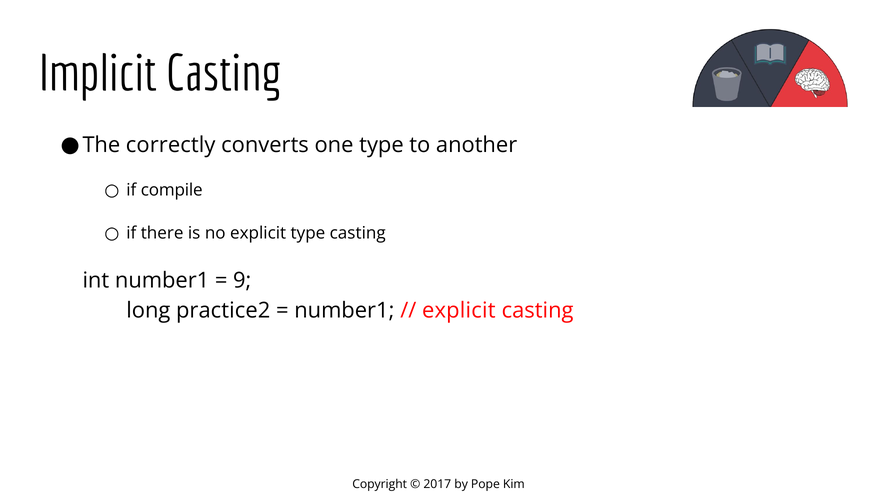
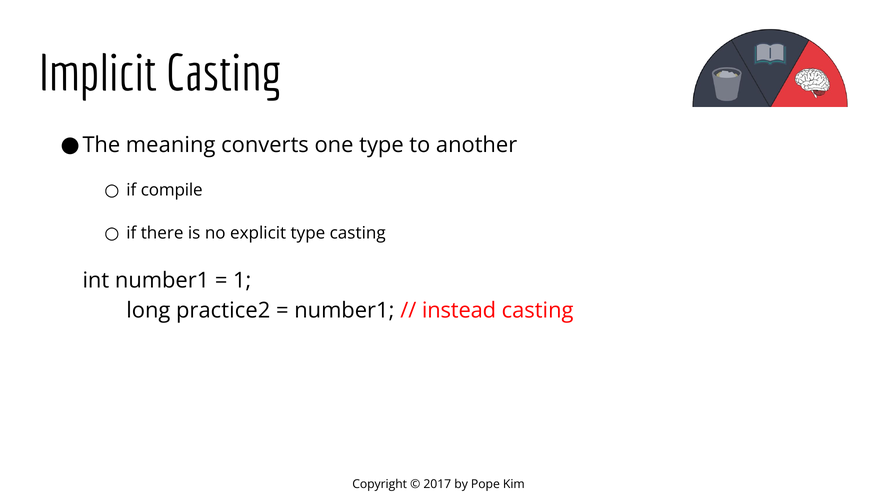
correctly: correctly -> meaning (171, 145)
9: 9 -> 1 (242, 281)
explicit: explicit -> instead (459, 311)
